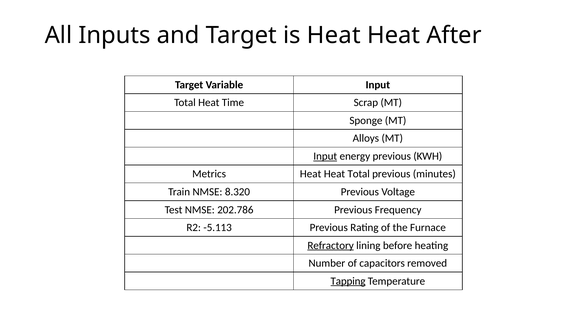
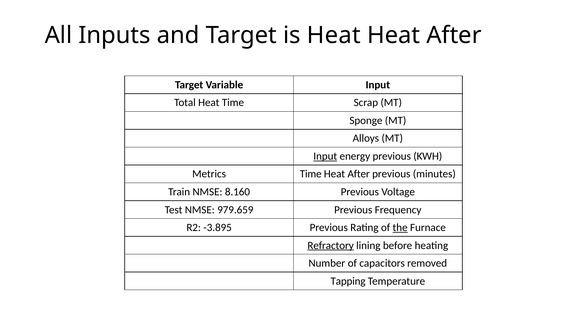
Metrics Heat: Heat -> Time (311, 174)
Total: Total -> After (359, 174)
8.320: 8.320 -> 8.160 (237, 192)
202.786: 202.786 -> 979.659 (235, 210)
-5.113: -5.113 -> -3.895 (218, 228)
the underline: none -> present (400, 228)
Tapping underline: present -> none (348, 281)
